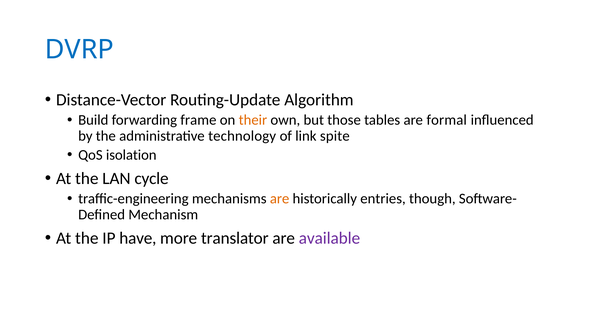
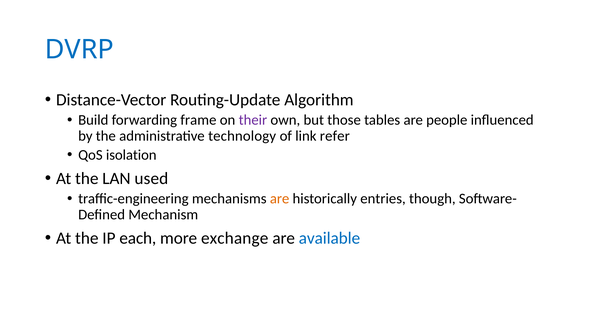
their colour: orange -> purple (253, 120)
formal: formal -> people (447, 120)
spite: spite -> refer (335, 136)
cycle: cycle -> used (151, 178)
have: have -> each (138, 238)
translator: translator -> exchange (235, 238)
available colour: purple -> blue (329, 238)
